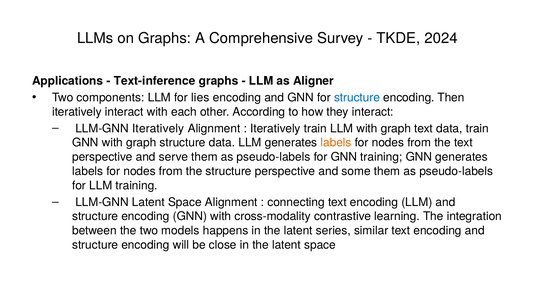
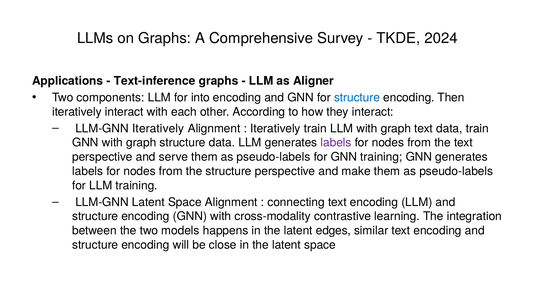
lies: lies -> into (200, 97)
labels colour: orange -> purple (336, 143)
some: some -> make (356, 171)
series: series -> edges (333, 231)
